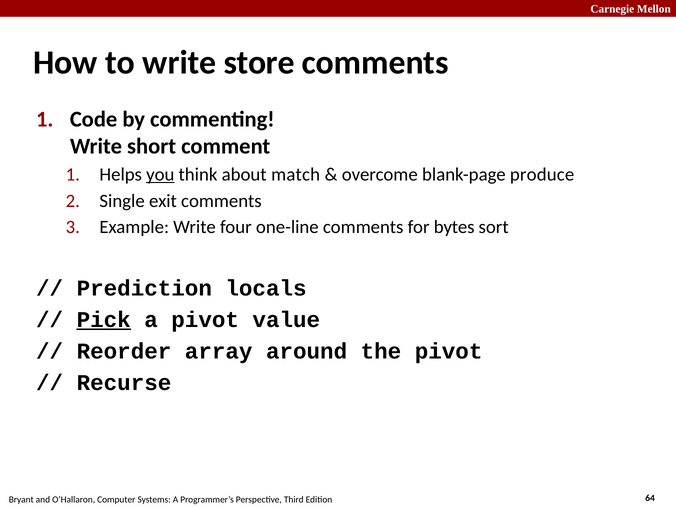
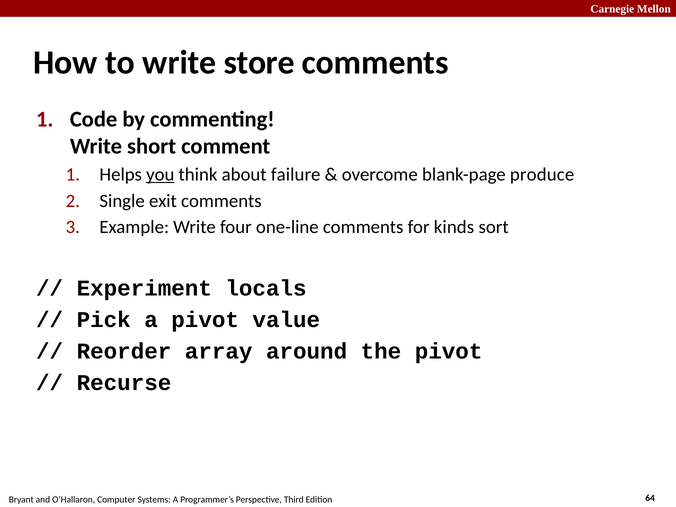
match: match -> failure (296, 175)
bytes: bytes -> kinds (454, 227)
Prediction: Prediction -> Experiment (144, 288)
Pick underline: present -> none (104, 320)
